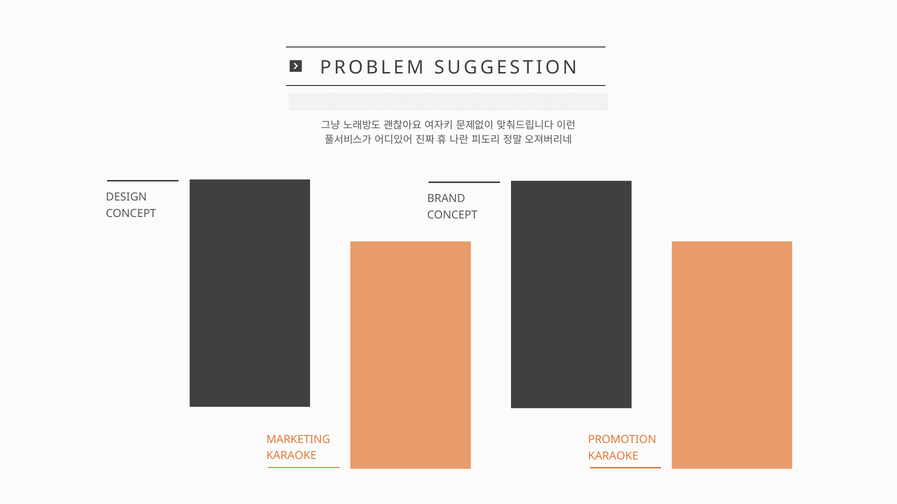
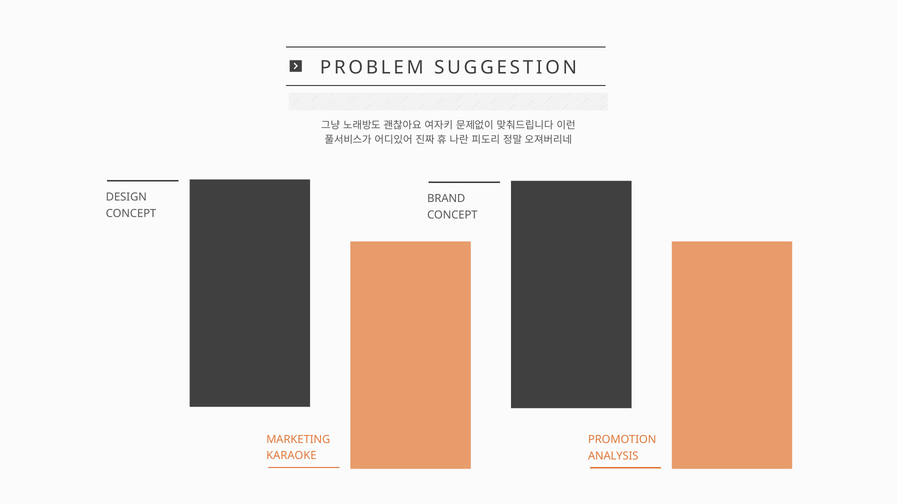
KARAOKE: KARAOKE -> ANALYSIS (613, 456)
